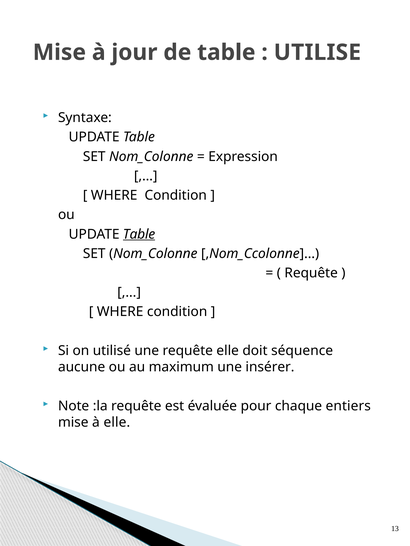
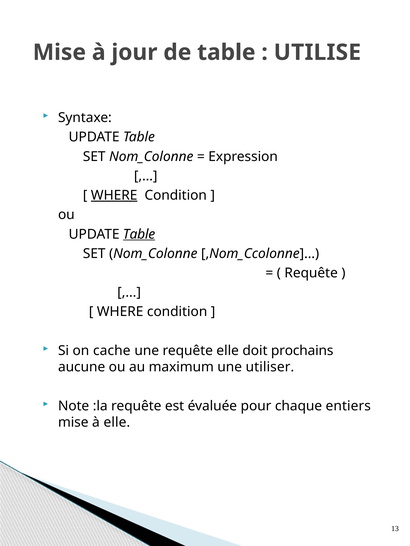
WHERE underline: none -> present (114, 196)
utilisé: utilisé -> cache (112, 351)
séquence: séquence -> prochains (302, 351)
insérer: insérer -> utiliser (270, 367)
